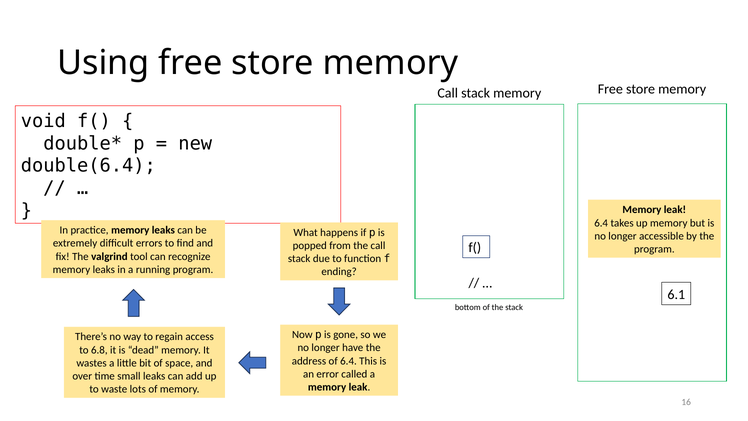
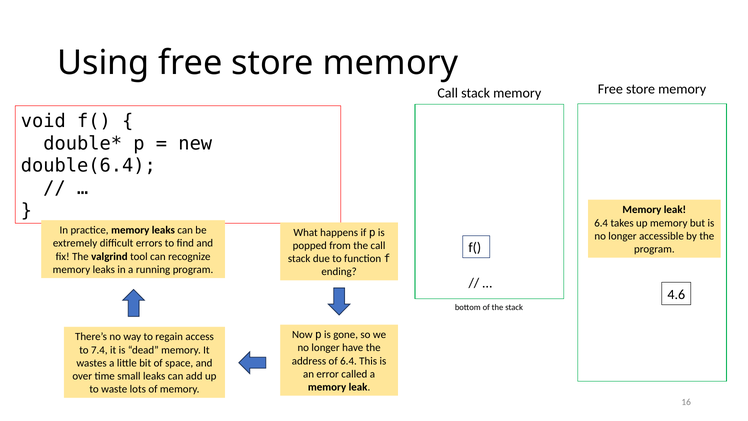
6.1: 6.1 -> 4.6 (676, 294)
6.8: 6.8 -> 7.4 (99, 350)
